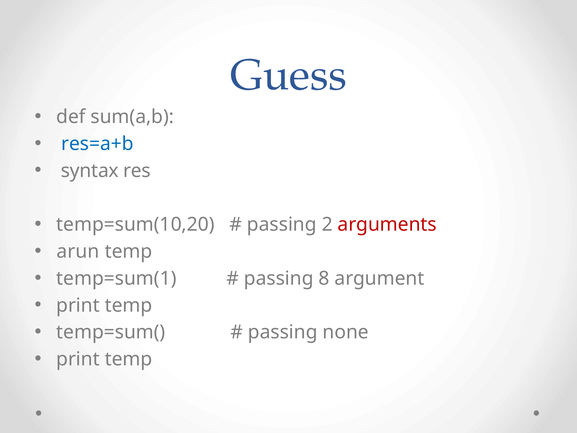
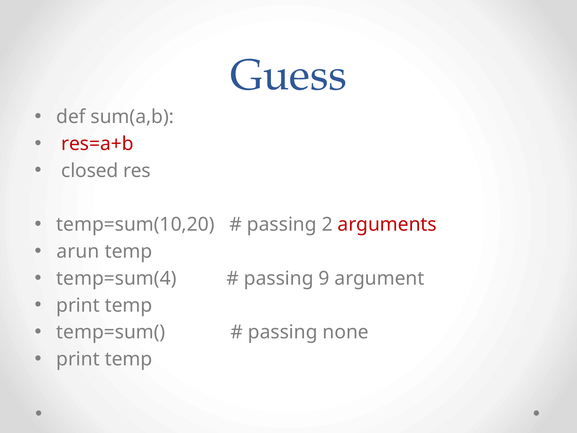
res=a+b colour: blue -> red (97, 144)
syntax: syntax -> closed (90, 171)
temp=sum(1: temp=sum(1 -> temp=sum(4 (116, 278)
8: 8 -> 9 (324, 278)
